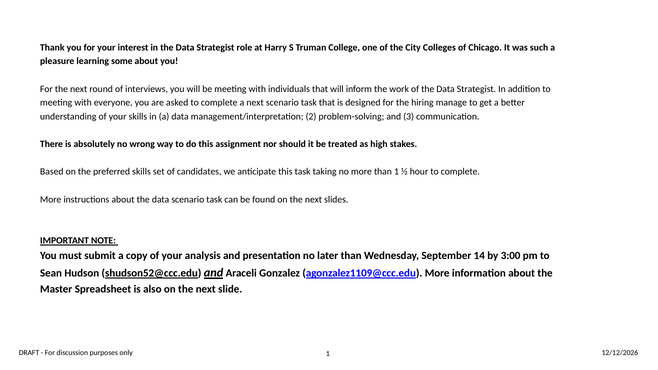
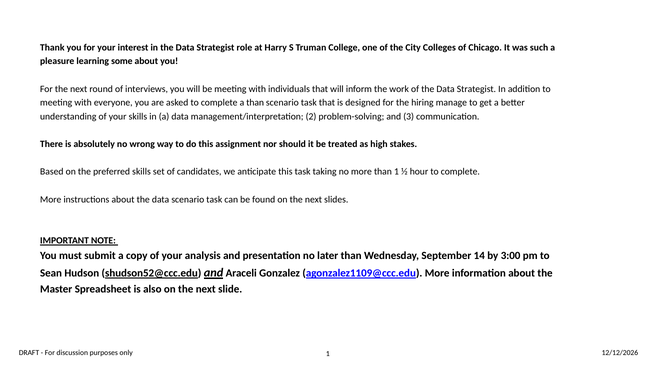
a next: next -> than (255, 103)
